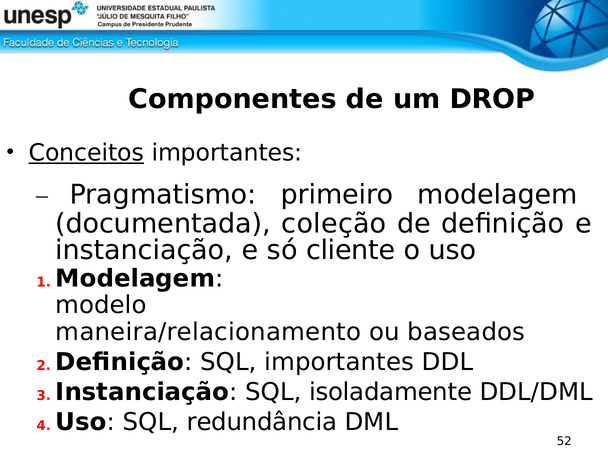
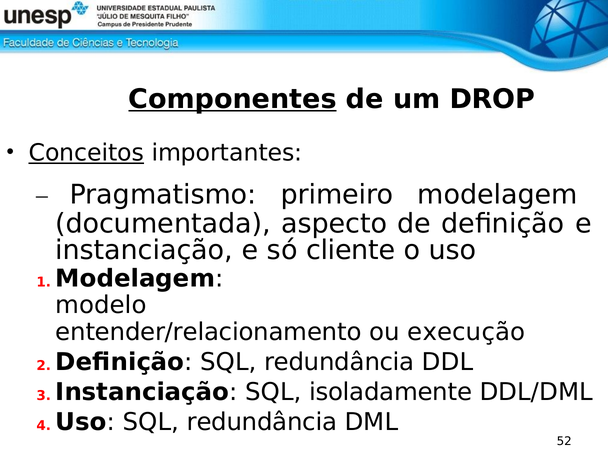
Componentes underline: none -> present (233, 99)
coleção: coleção -> aspecto (334, 224)
maneira/relacionamento: maneira/relacionamento -> entender/relacionamento (209, 332)
baseados: baseados -> execução (466, 332)
Definição SQL importantes: importantes -> redundância (339, 362)
